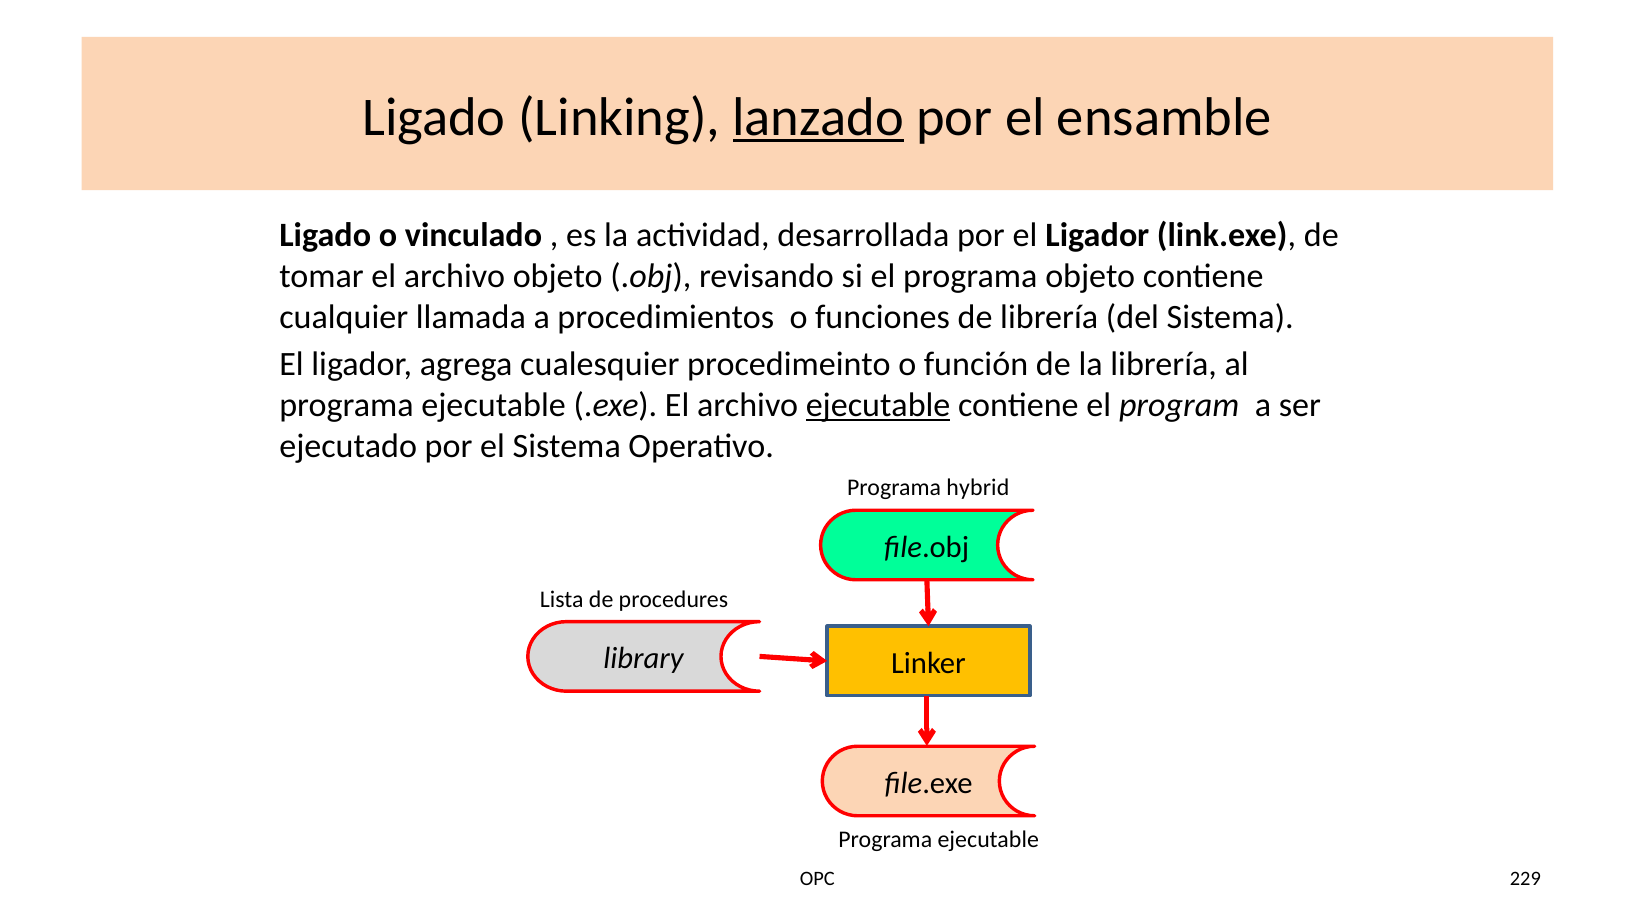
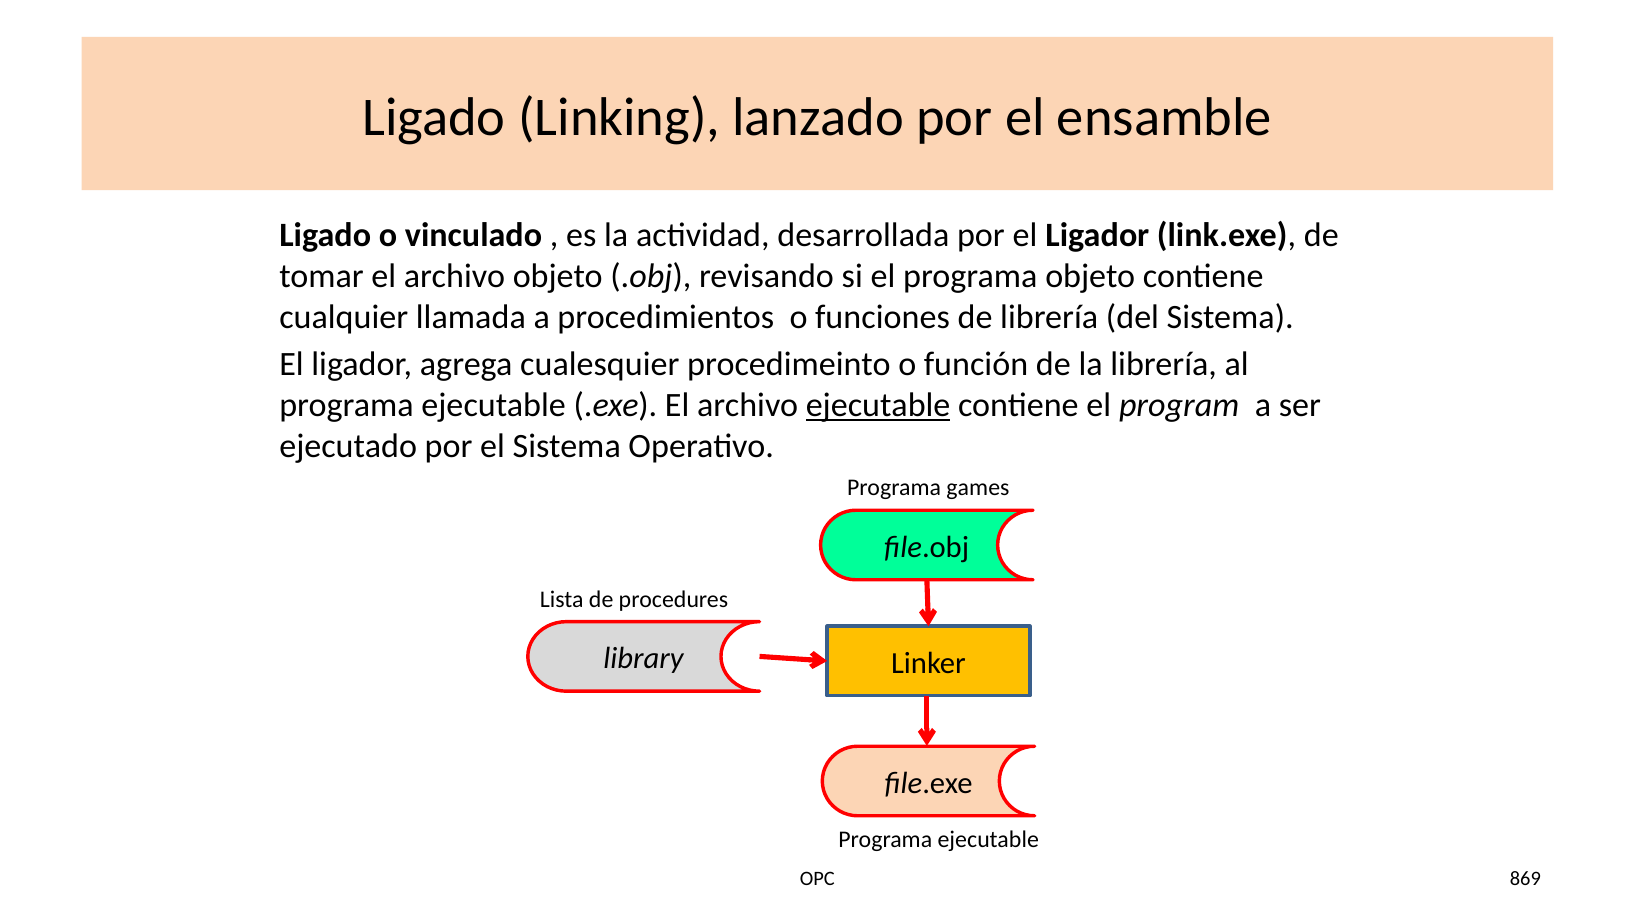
lanzado underline: present -> none (818, 117)
hybrid: hybrid -> games (978, 488)
229: 229 -> 869 (1525, 878)
